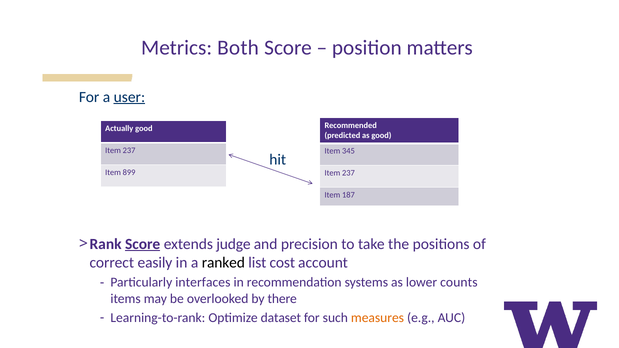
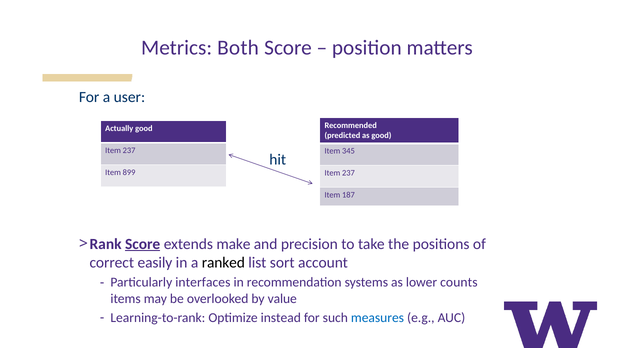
user underline: present -> none (129, 97)
judge: judge -> make (233, 244)
cost: cost -> sort (282, 263)
there: there -> value (282, 299)
dataset: dataset -> instead (281, 318)
measures colour: orange -> blue (378, 318)
